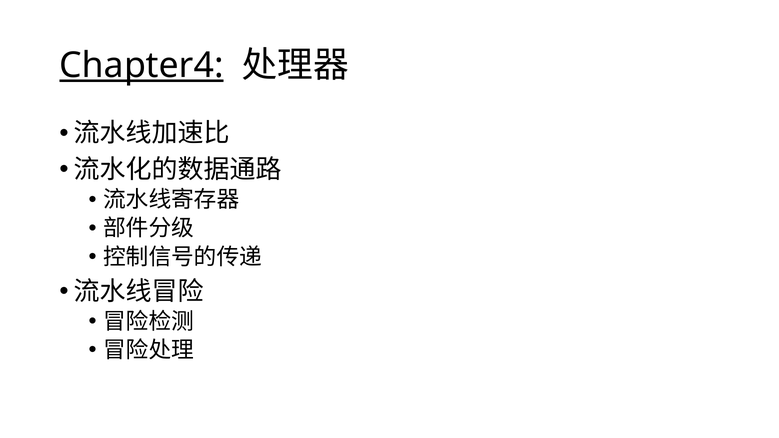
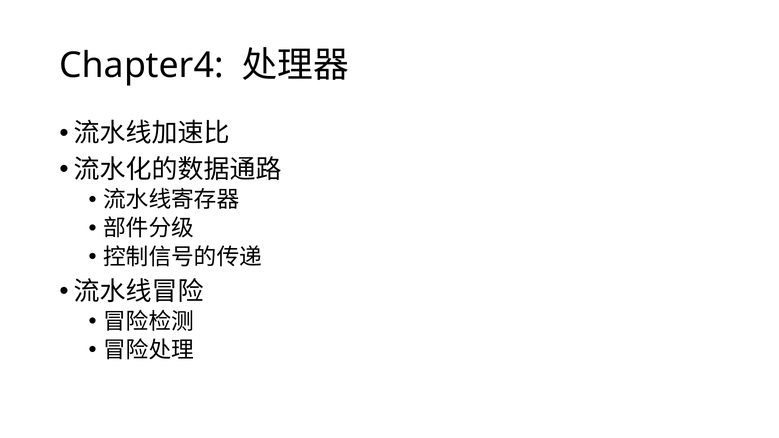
Chapter4 underline: present -> none (142, 65)
